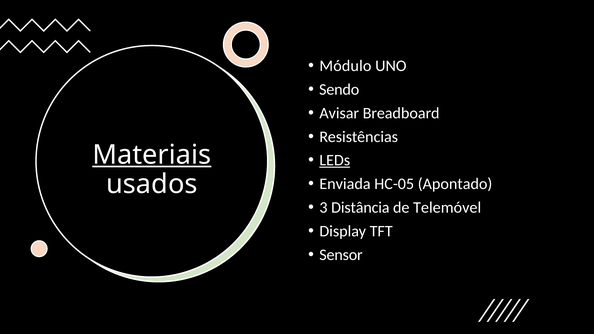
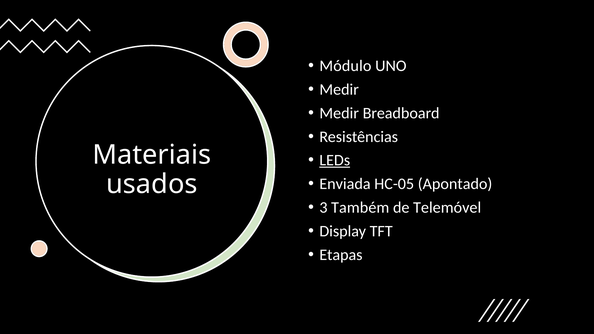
Sendo: Sendo -> Medir (339, 90)
Avisar: Avisar -> Medir (339, 113)
Materiais underline: present -> none (152, 155)
Distância: Distância -> Também (360, 208)
Sensor: Sensor -> Etapas (341, 255)
